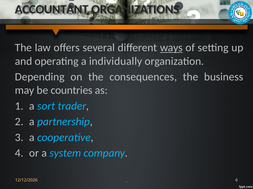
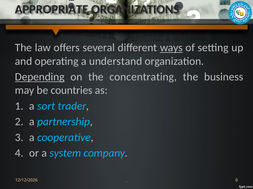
ACCOUNTANT: ACCOUNTANT -> APPROPRIATE (52, 9)
individually: individually -> understand (116, 61)
Depending underline: none -> present (40, 77)
consequences: consequences -> concentrating (143, 77)
